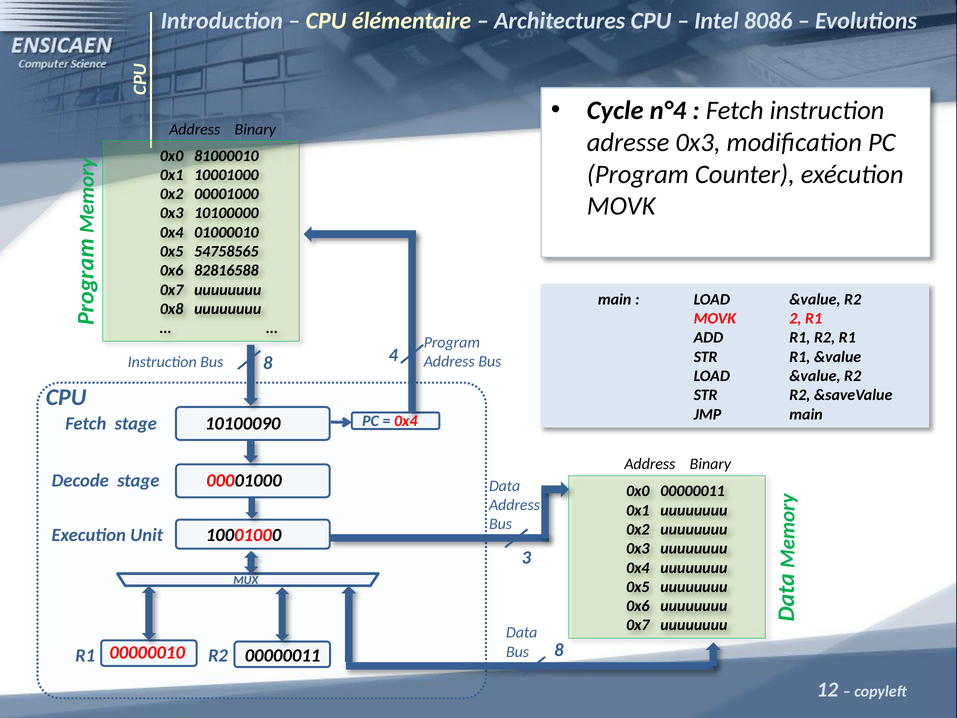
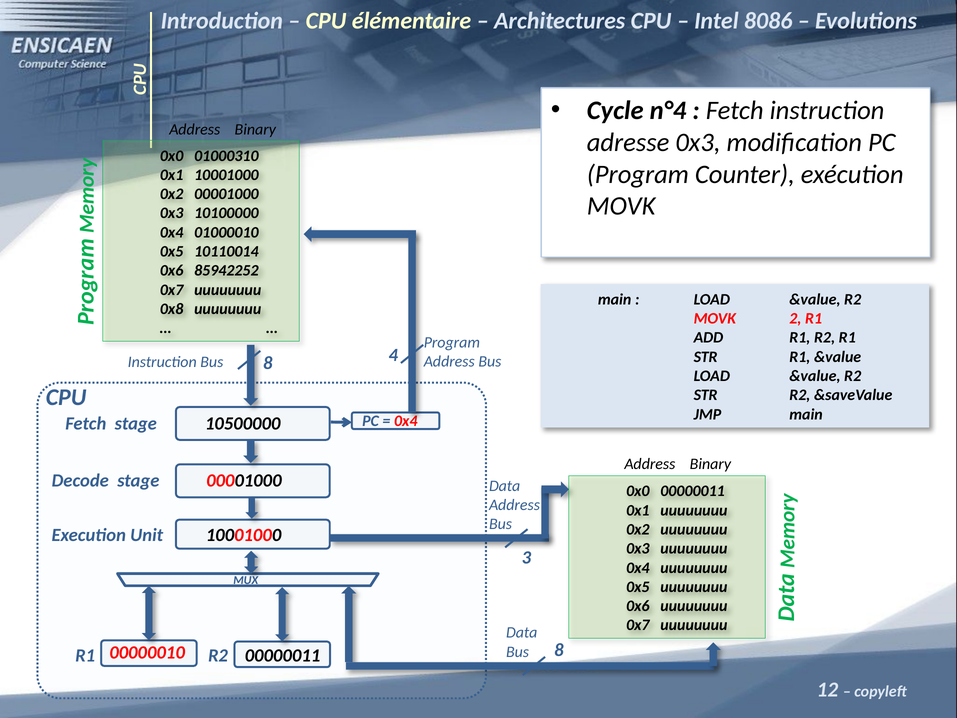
81000010: 81000010 -> 01000310 (226, 156)
54758565: 54758565 -> 10110014 (226, 251)
82816588: 82816588 -> 85942252 (226, 271)
10100090: 10100090 -> 10500000 (243, 423)
